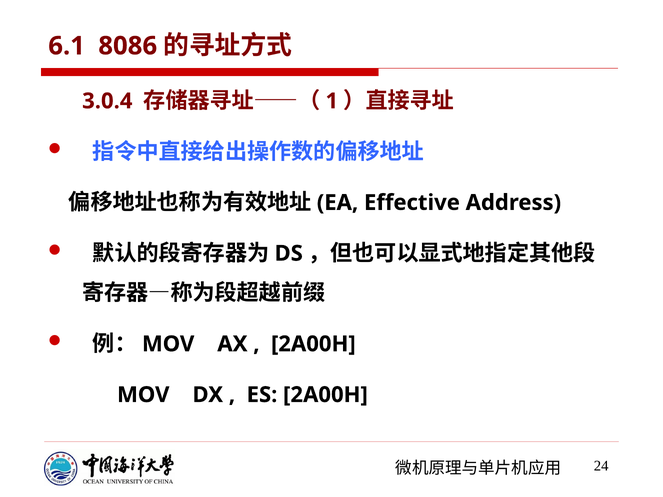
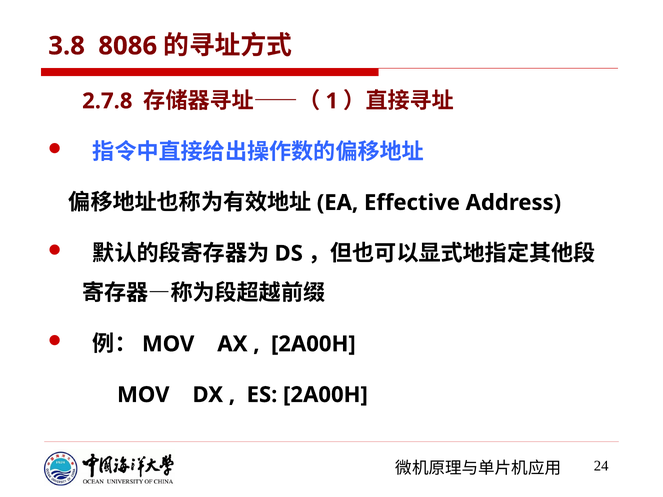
6.1: 6.1 -> 3.8 (67, 46)
3.0.4: 3.0.4 -> 2.7.8 (107, 101)
